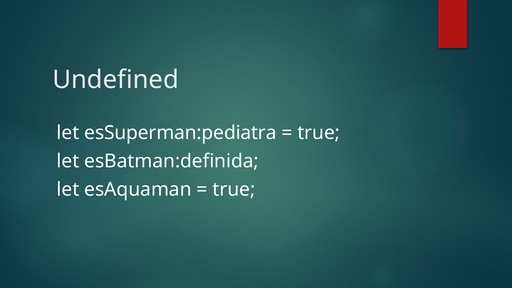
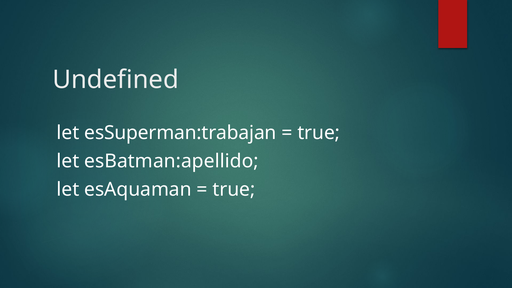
esSuperman:pediatra: esSuperman:pediatra -> esSuperman:trabajan (180, 133)
esBatman:definida: esBatman:definida -> esBatman:apellido (171, 161)
